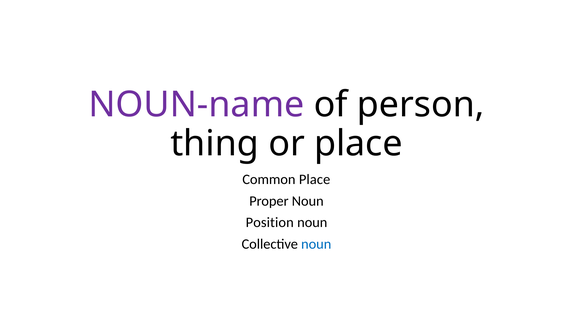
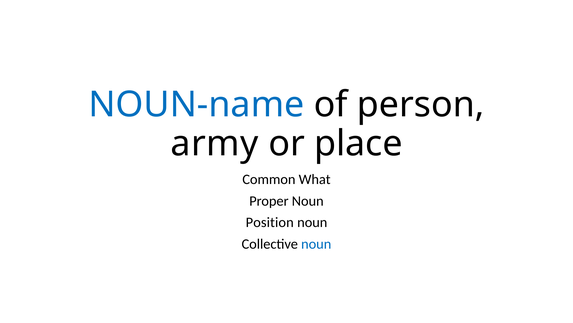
NOUN-name colour: purple -> blue (196, 105)
thing: thing -> army (215, 143)
Common Place: Place -> What (315, 179)
